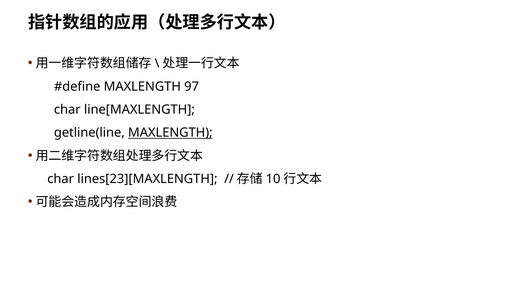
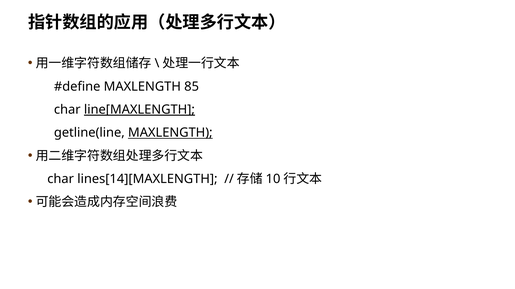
97: 97 -> 85 (192, 87)
line[MAXLENGTH underline: none -> present (139, 110)
lines[23][MAXLENGTH: lines[23][MAXLENGTH -> lines[14][MAXLENGTH (147, 179)
